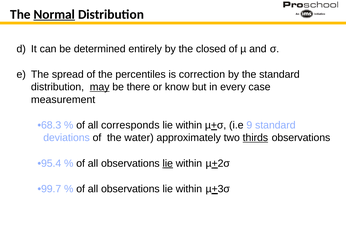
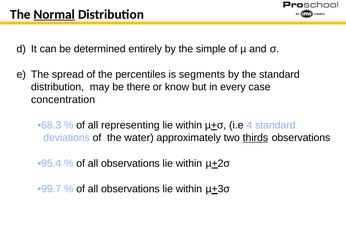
closed: closed -> simple (211, 49)
correction: correction -> segments (202, 75)
may underline: present -> none (100, 87)
measurement: measurement -> concentration (63, 100)
corresponds: corresponds -> representing (130, 125)
9: 9 -> 4 (249, 125)
lie underline: present -> none (168, 164)
